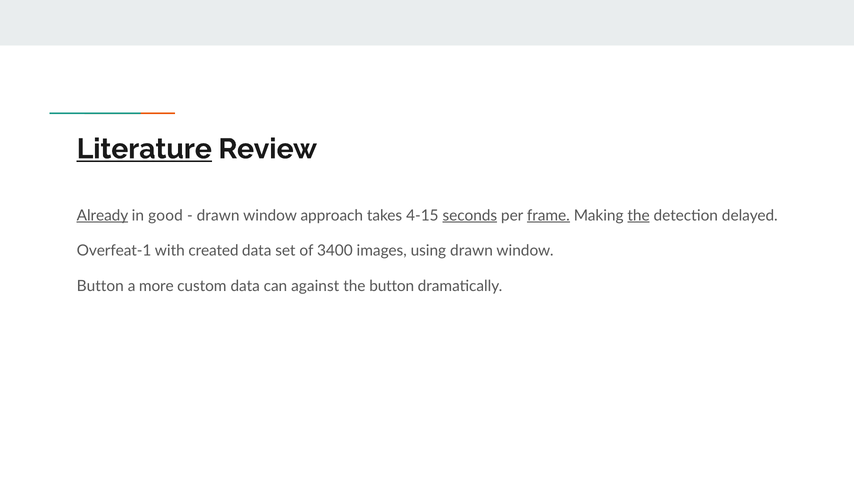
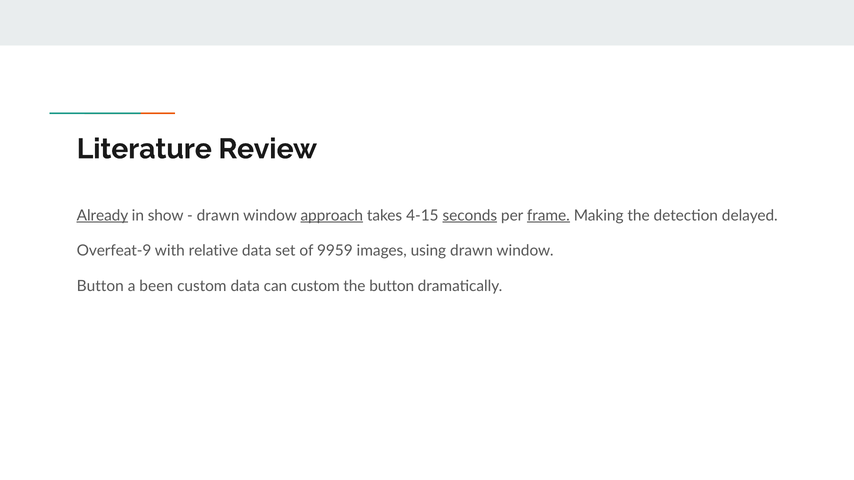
Literature underline: present -> none (144, 149)
good: good -> show (166, 216)
approach underline: none -> present (332, 216)
the underline: present -> none (639, 216)
Overfeat-1: Overfeat-1 -> Overfeat-9 (114, 251)
created: created -> relative (213, 251)
3400: 3400 -> 9959 (335, 251)
more: more -> been (156, 287)
can against: against -> custom (315, 287)
